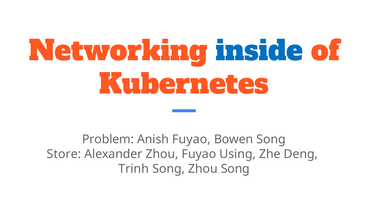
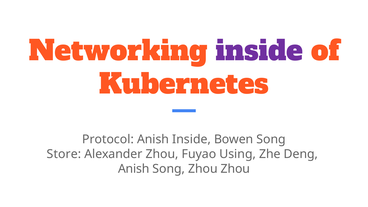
inside colour: blue -> purple (259, 51)
Problem: Problem -> Protocol (108, 139)
Anish Fuyao: Fuyao -> Inside (191, 139)
Trinh: Trinh -> Anish (134, 169)
Zhou Song: Song -> Zhou (235, 169)
